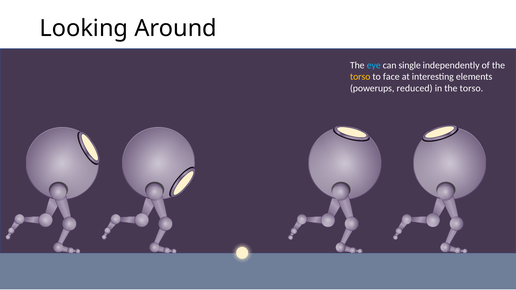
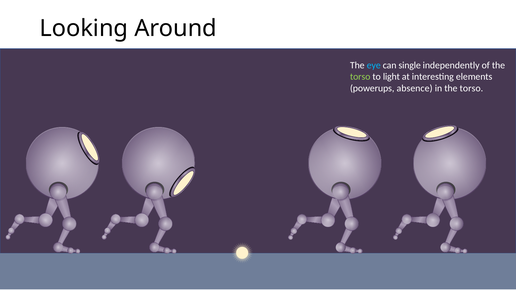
torso colour: yellow -> light green (360, 77)
face: face -> light (391, 77)
reduced: reduced -> absence (415, 88)
